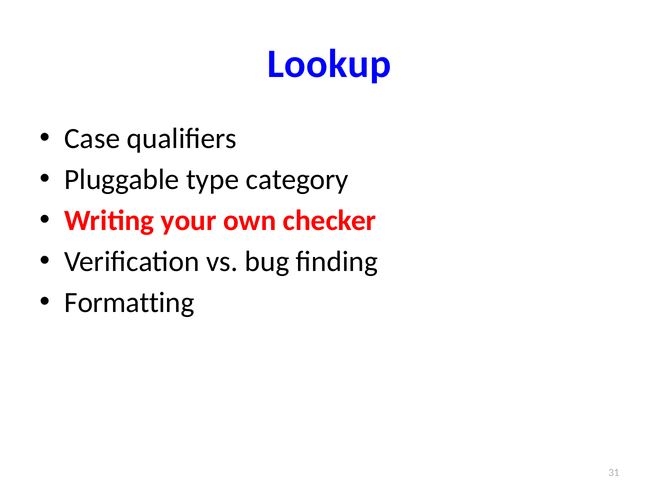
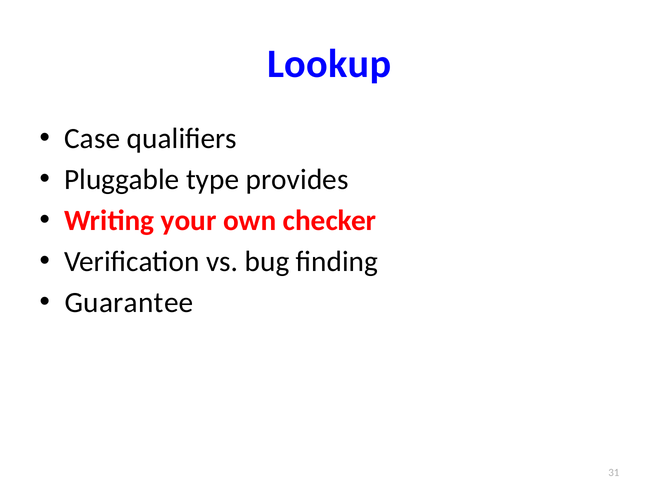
category: category -> provides (297, 179)
Formatting: Formatting -> Guarantee (129, 302)
